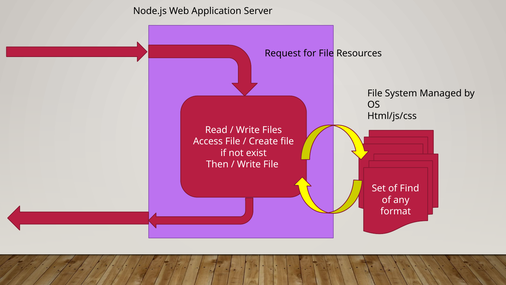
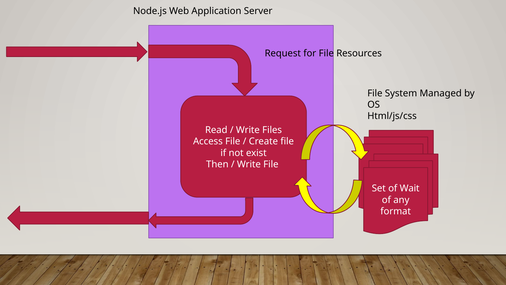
Find: Find -> Wait (410, 188)
